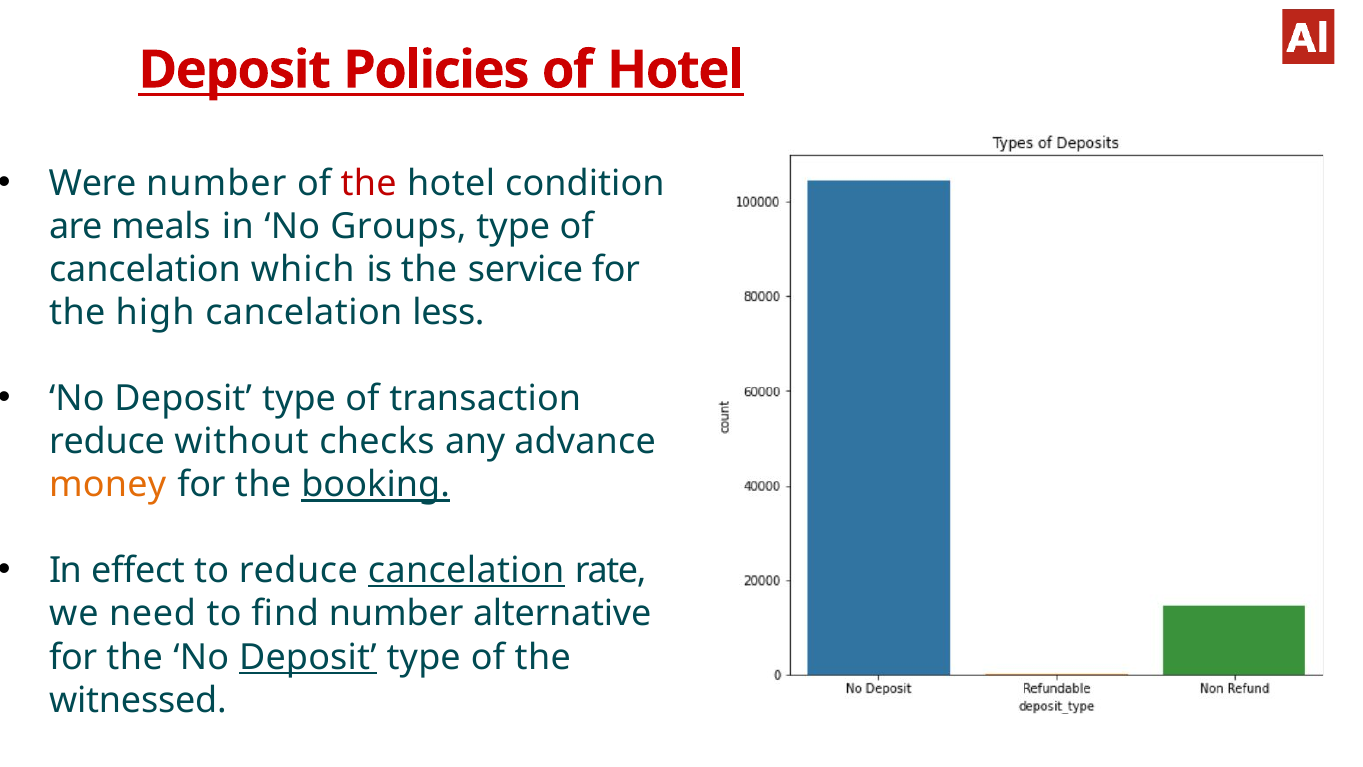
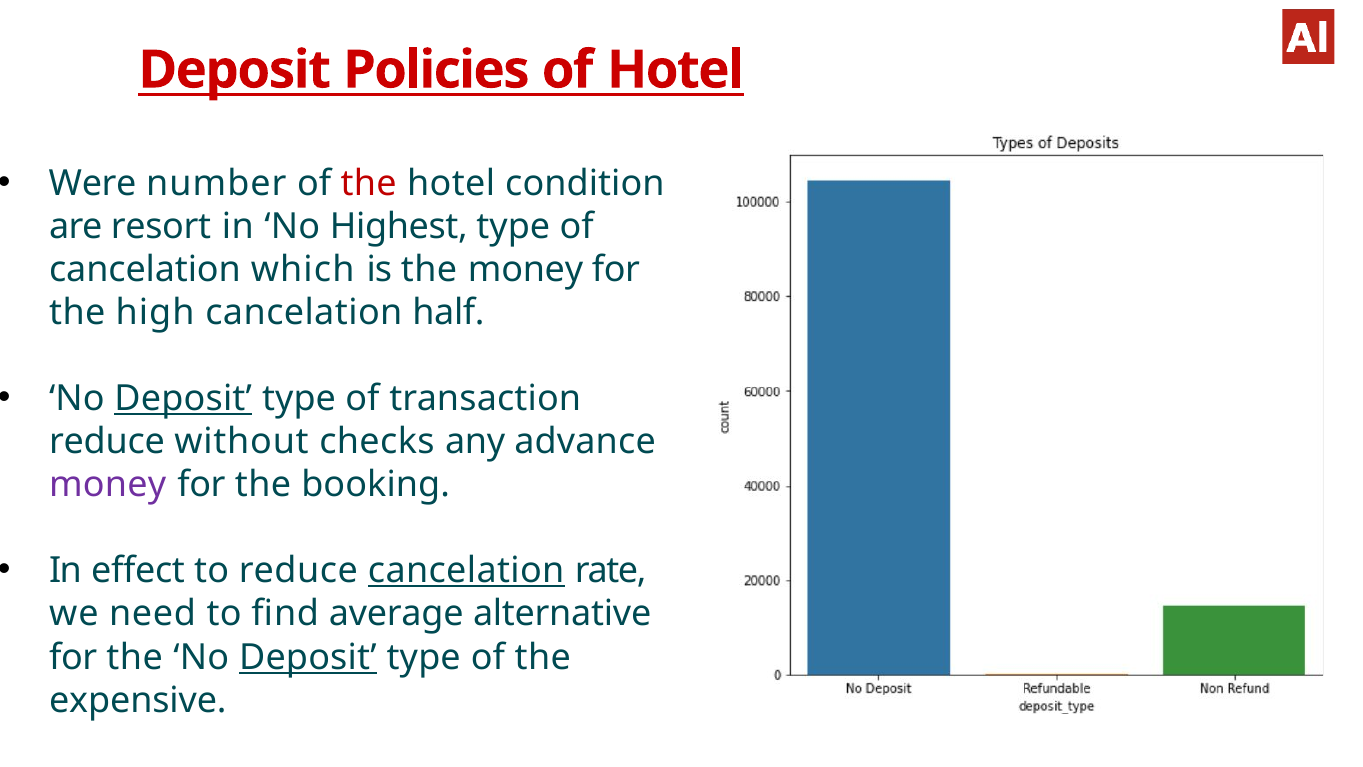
meals: meals -> resort (161, 226)
Groups: Groups -> Highest (399, 226)
the service: service -> money (525, 269)
less: less -> half (448, 313)
Deposit underline: none -> present (183, 399)
money colour: orange -> purple (108, 485)
booking underline: present -> none (376, 485)
find number: number -> average (396, 614)
witnessed: witnessed -> expensive (138, 700)
